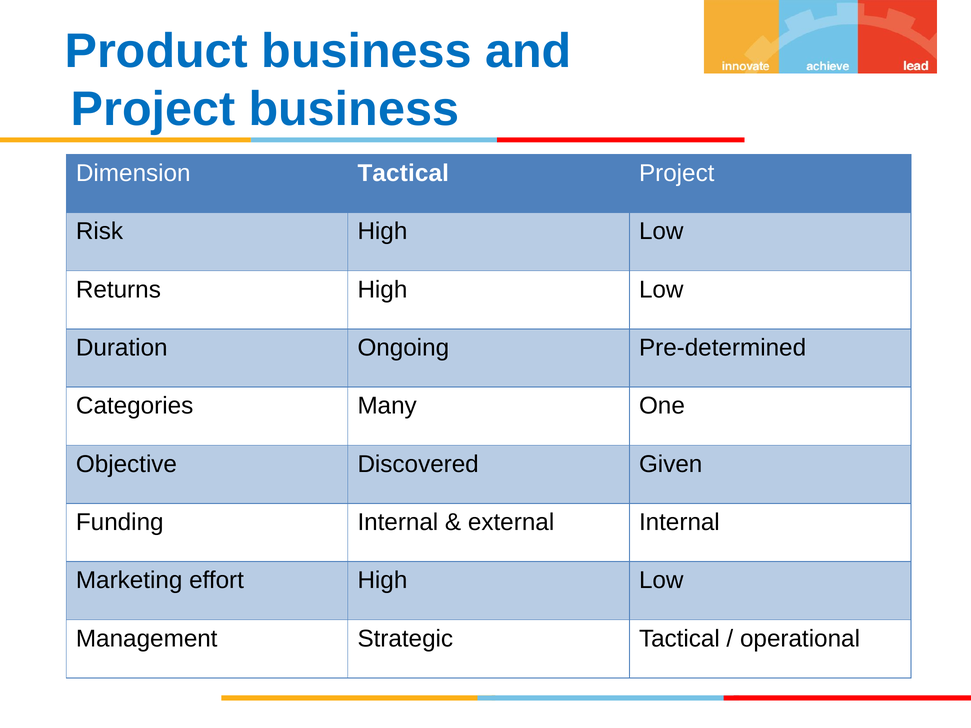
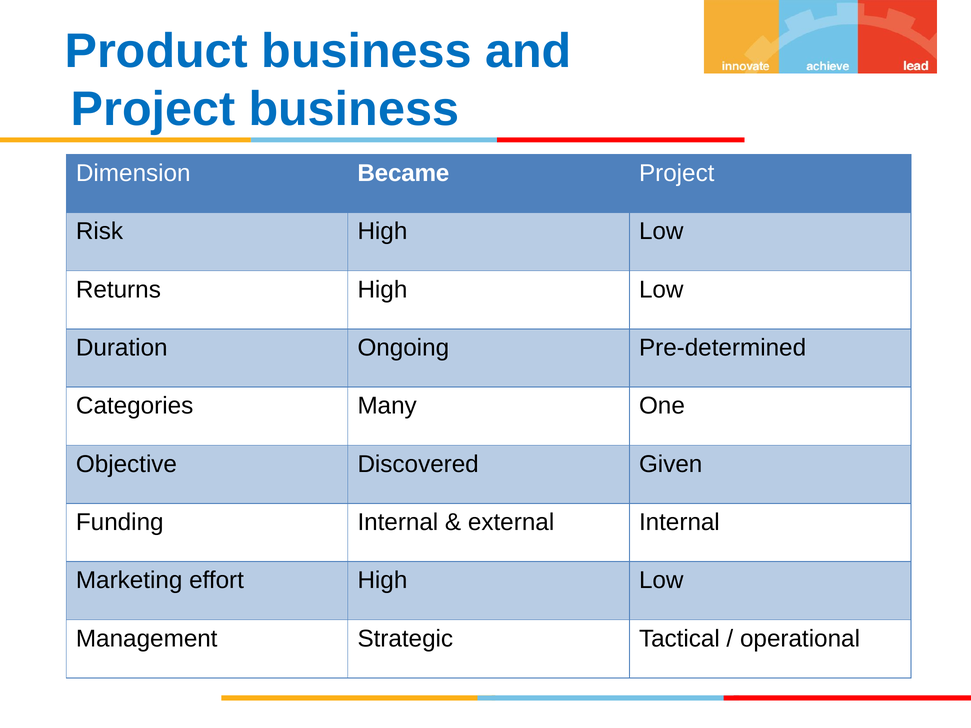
Dimension Tactical: Tactical -> Became (403, 173)
